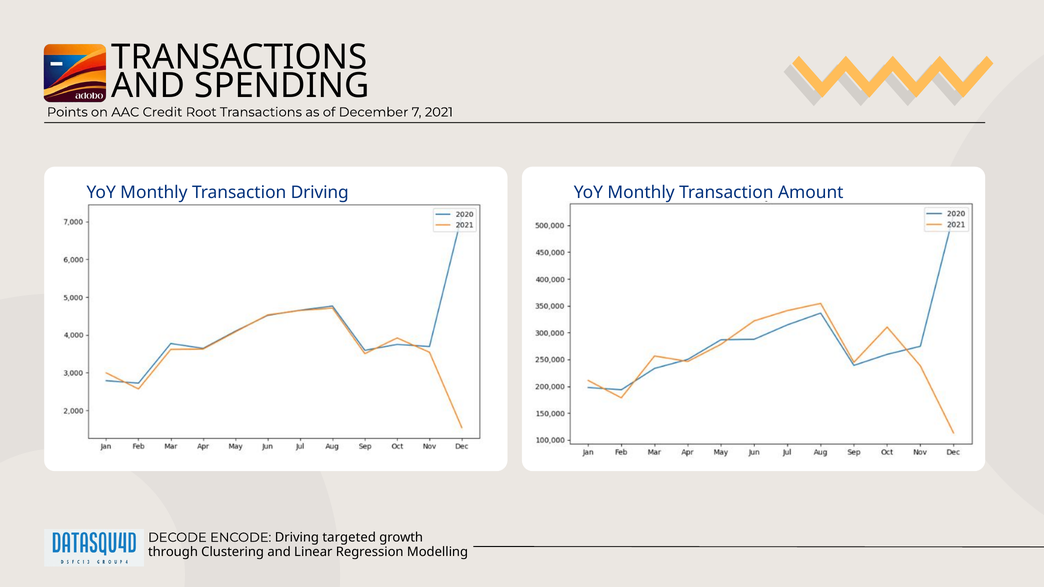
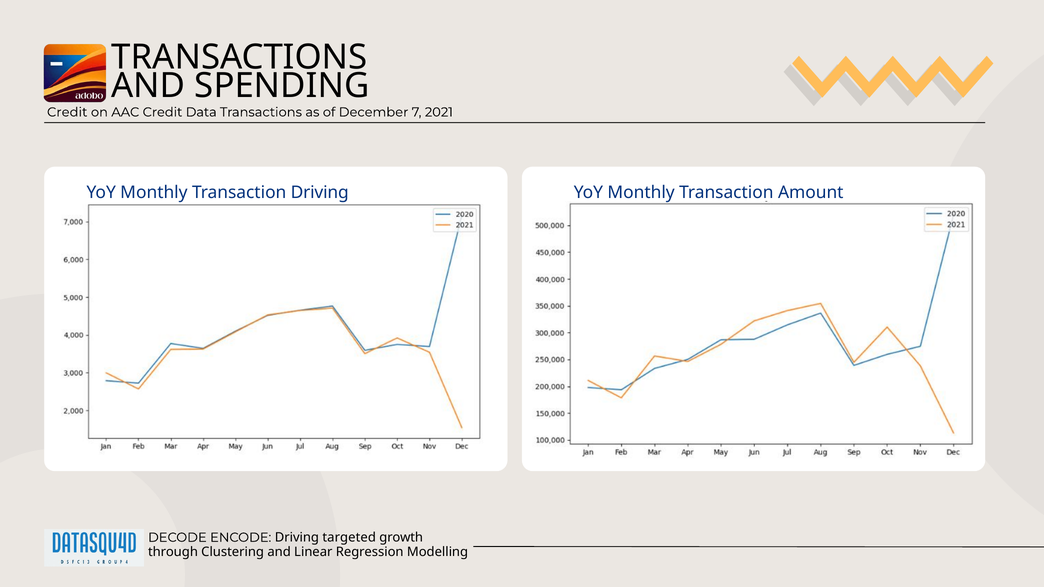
Points: Points -> Credit (67, 112)
Root: Root -> Data (201, 112)
